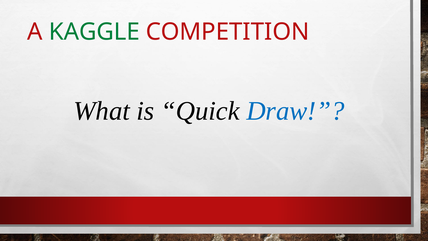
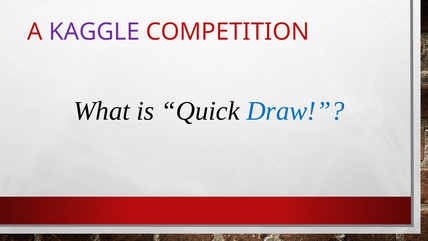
KAGGLE colour: green -> purple (94, 32)
